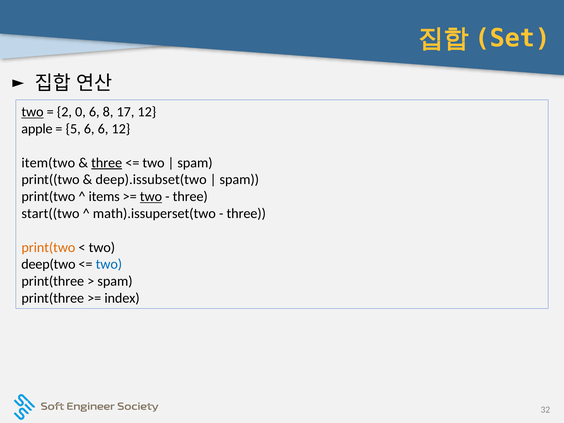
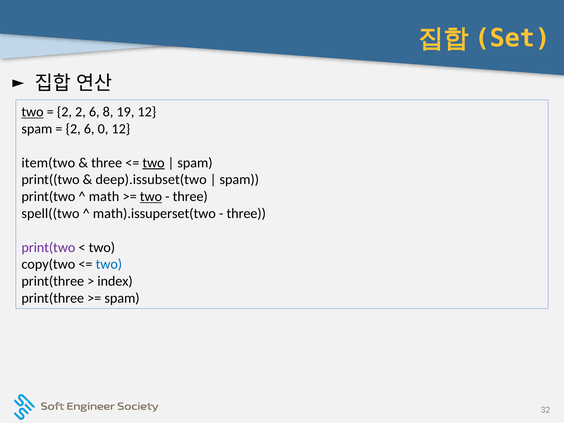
2 0: 0 -> 2 (80, 112)
17: 17 -> 19 (125, 112)
apple: apple -> spam (37, 129)
5: 5 -> 2 (73, 129)
6 6: 6 -> 0 (103, 129)
three underline: present -> none (107, 163)
two underline: none -> present (154, 163)
items: items -> math (104, 197)
start((two: start((two -> spell((two (50, 214)
print(two colour: orange -> purple (48, 247)
deep(two: deep(two -> copy(two (48, 264)
spam: spam -> index (115, 281)
index: index -> spam (122, 298)
